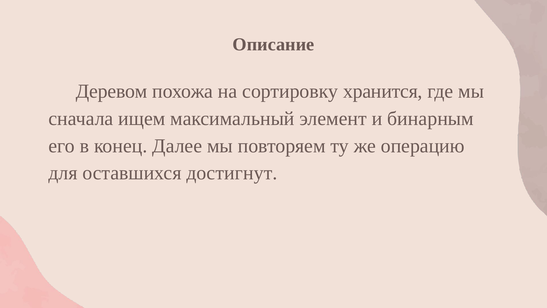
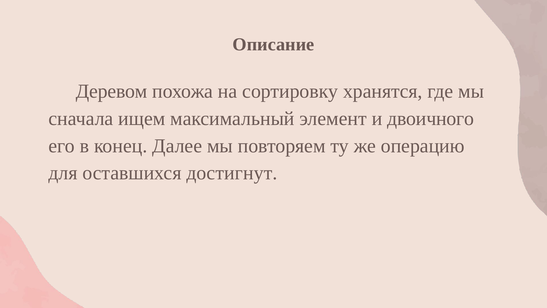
хранится: хранится -> хранятся (383, 91)
бинарным: бинарным -> двоичного (431, 118)
